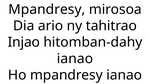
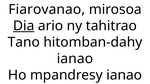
Mpandresy: Mpandresy -> Fiarovanao (47, 9)
Dia underline: none -> present (24, 26)
Injao: Injao -> Tano (24, 42)
